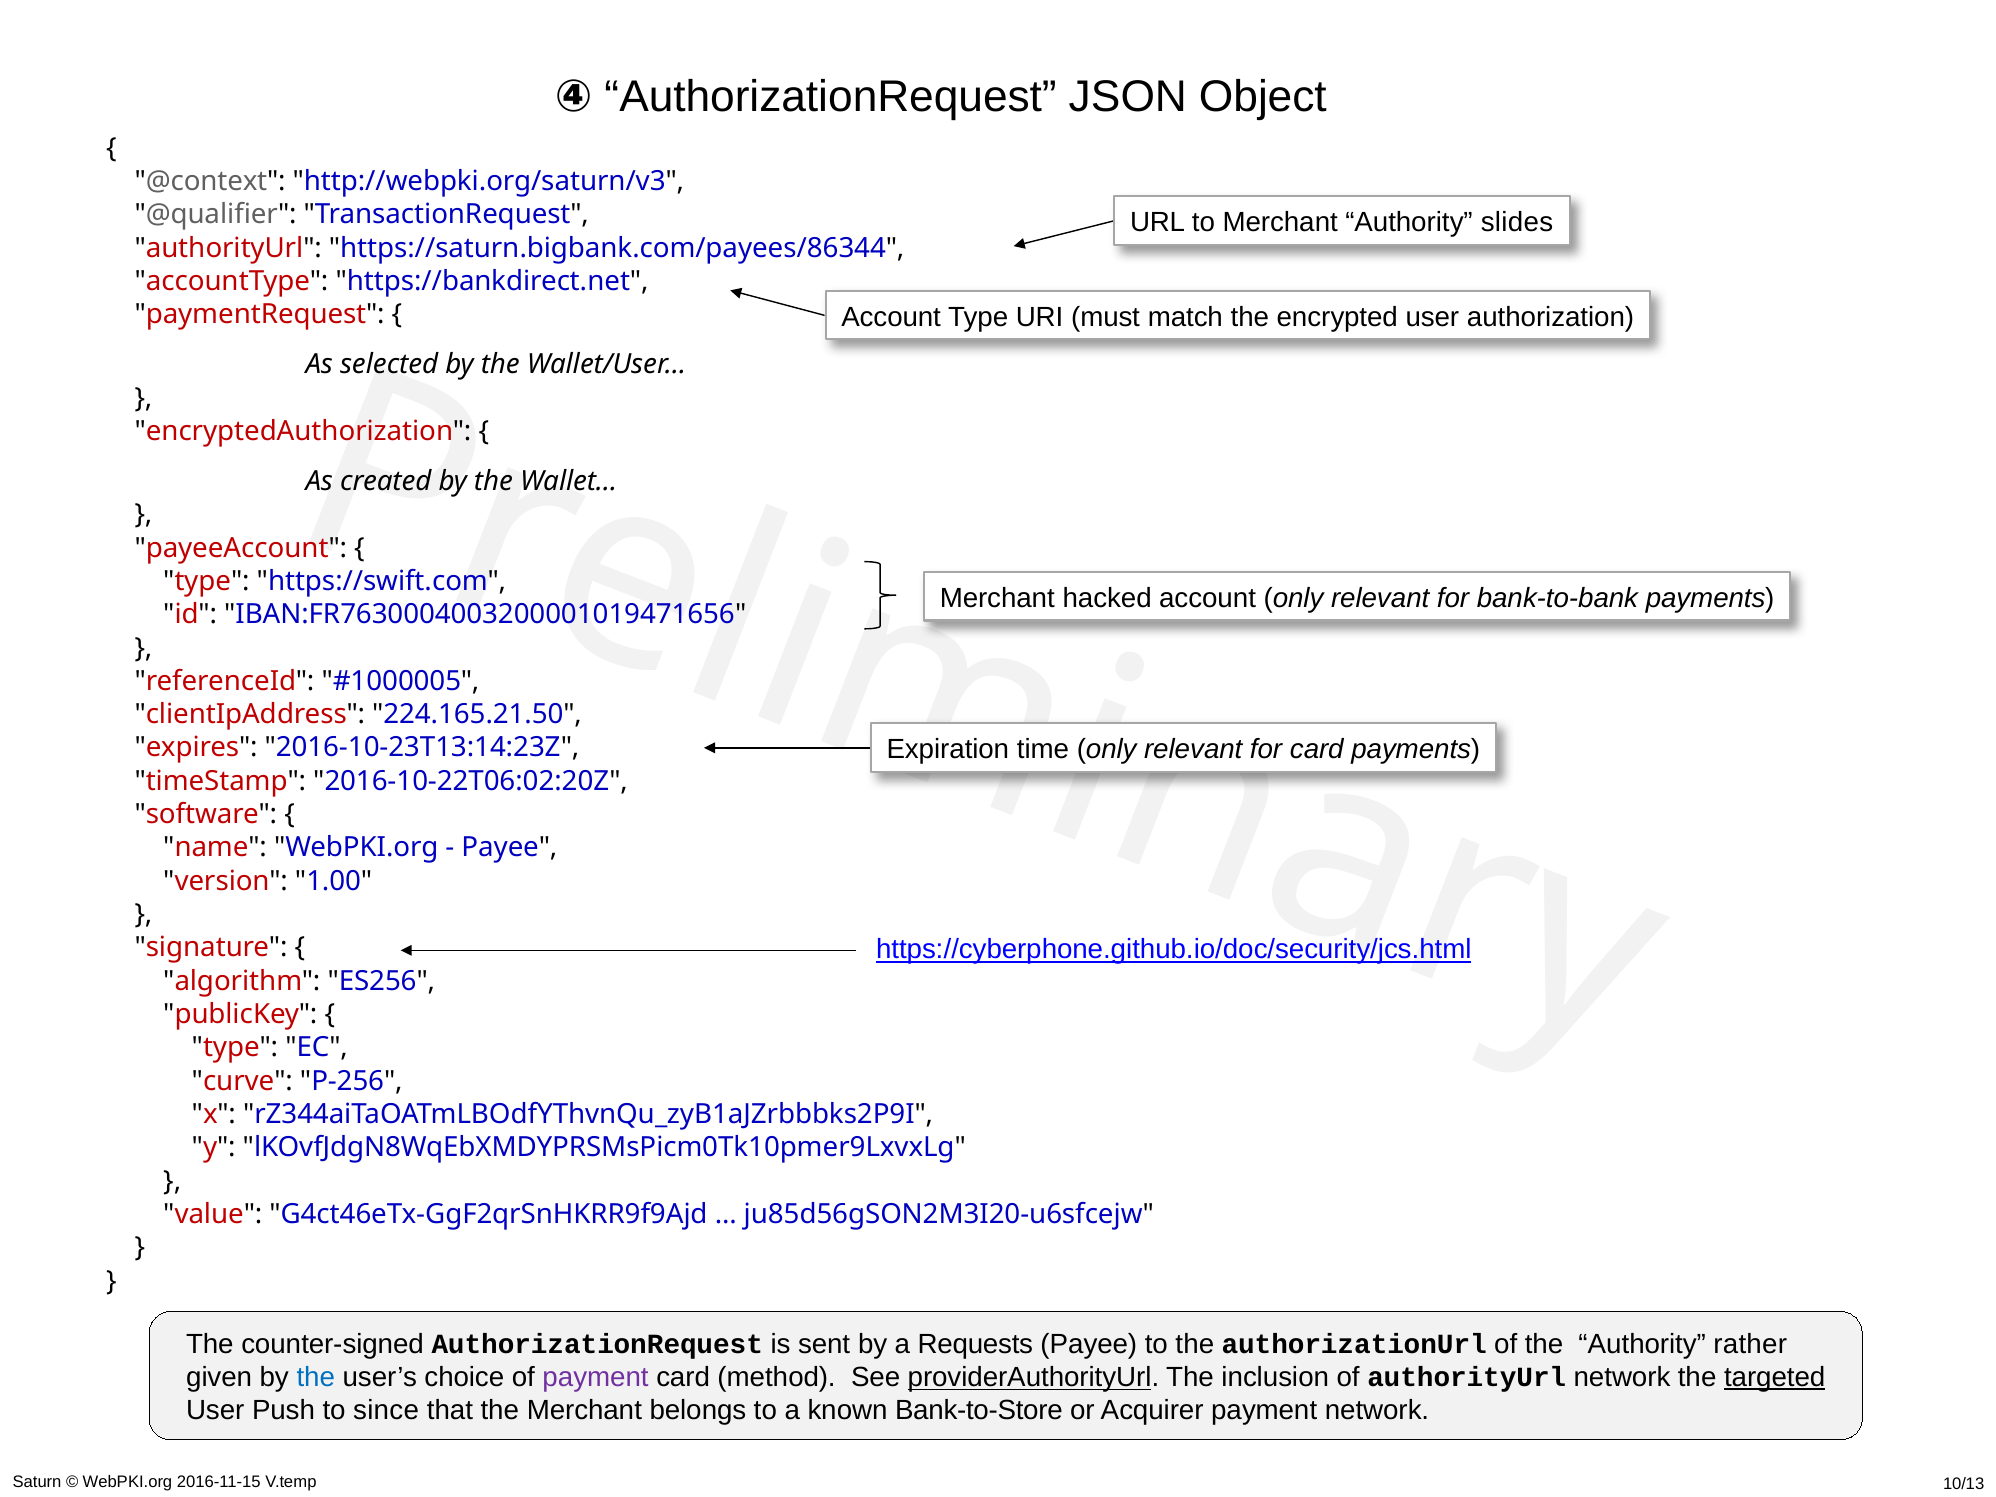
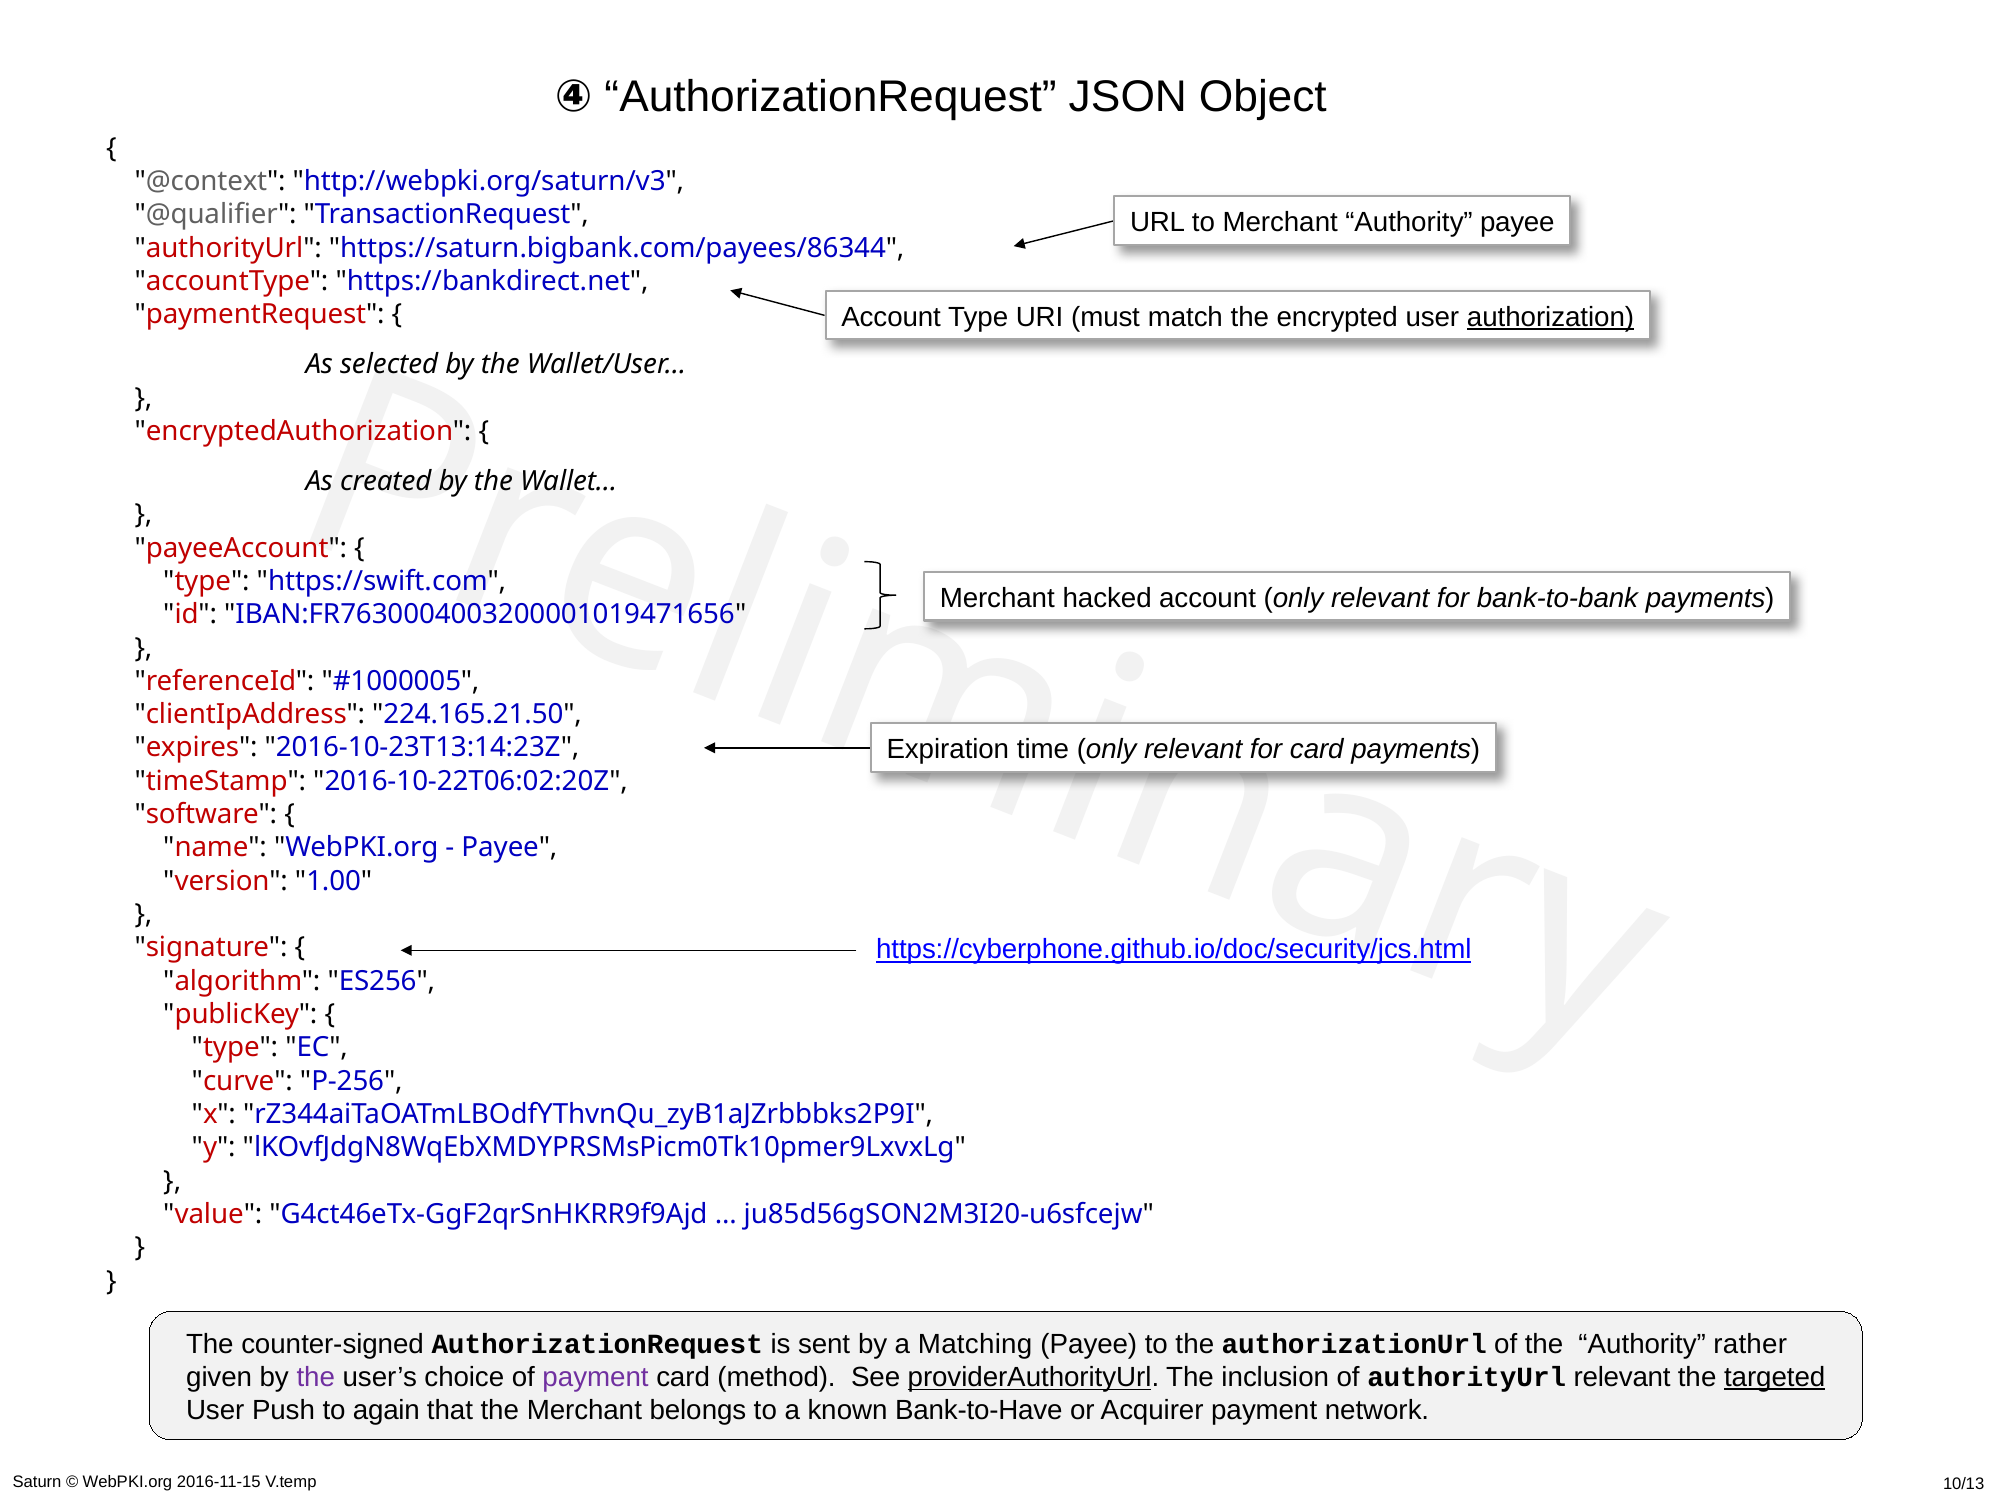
Authority slides: slides -> payee (1517, 223)
authorization underline: none -> present (1551, 317)
Requests: Requests -> Matching (975, 1344)
the colour: blue -> purple (316, 1377)
authorityUrl network: network -> relevant (1622, 1377)
since: since -> again (386, 1411)
Bank-to-Store: Bank-to-Store -> Bank-to-Have (979, 1411)
